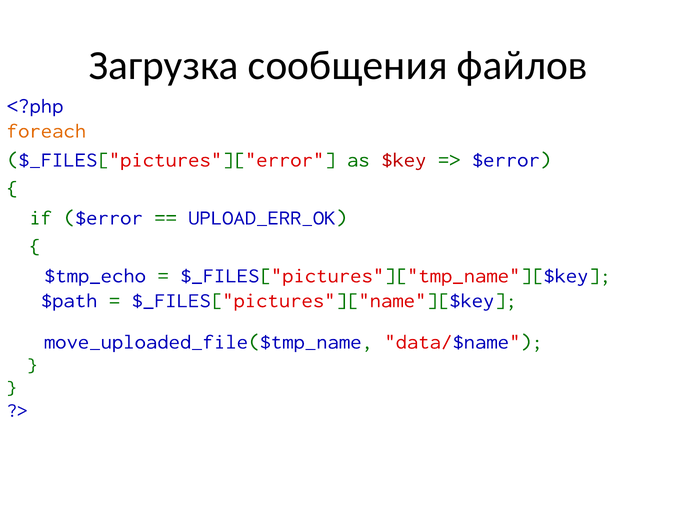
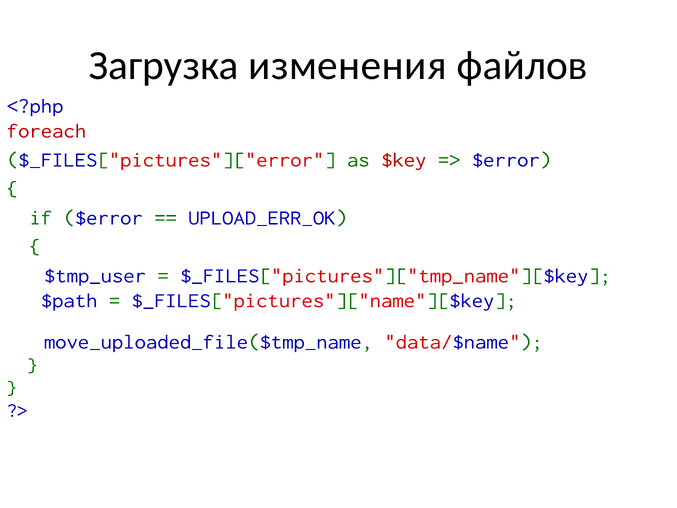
сообщения: сообщения -> изменения (348, 66)
foreach colour: orange -> red (46, 131)
$tmp_echo: $tmp_echo -> $tmp_user (95, 275)
